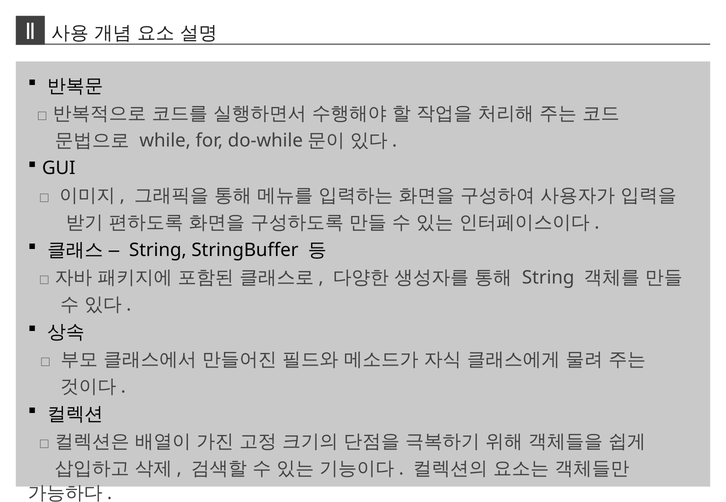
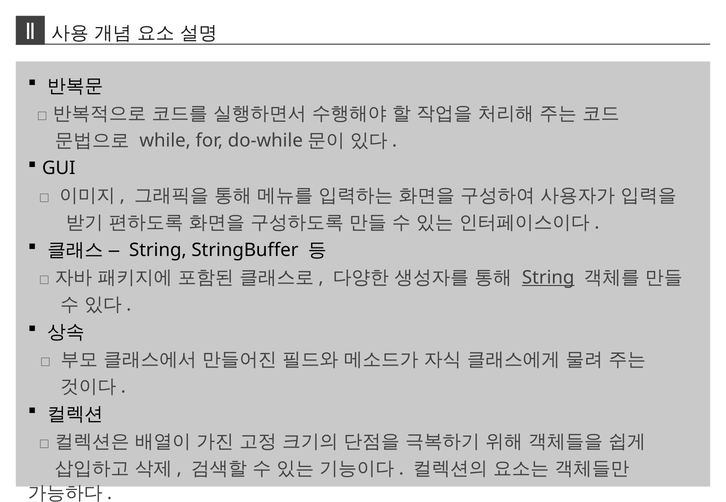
String underline: none -> present (548, 278)
